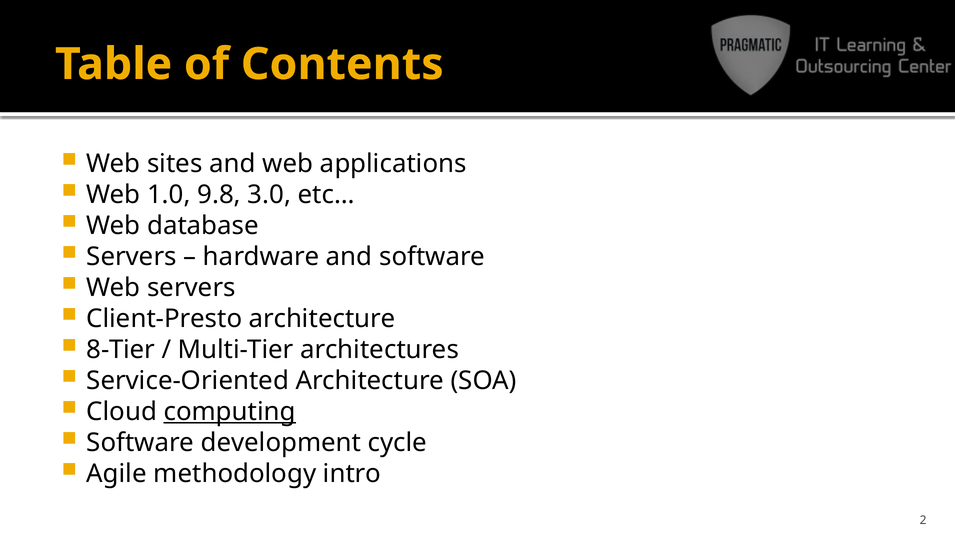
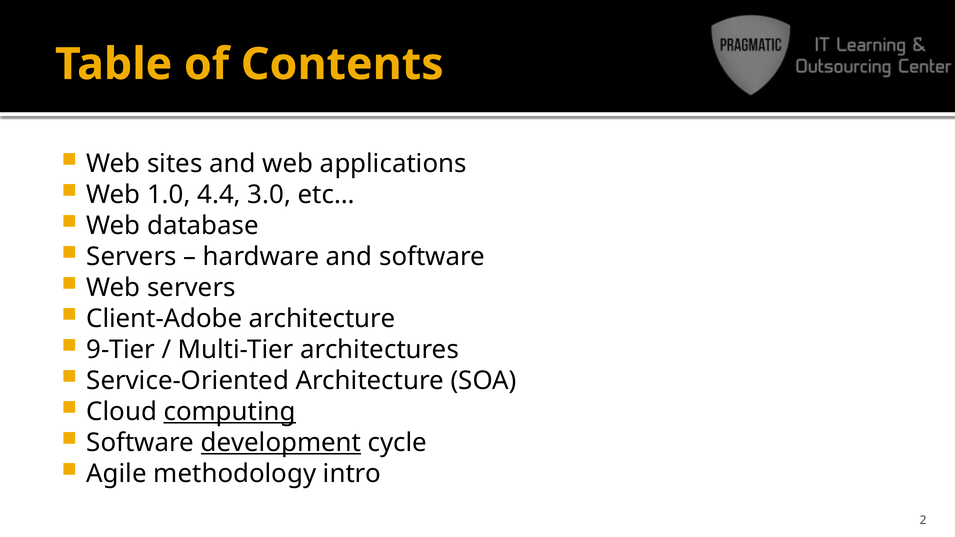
9.8: 9.8 -> 4.4 (219, 195)
Client-Presto: Client-Presto -> Client-Adobe (164, 319)
8-Tier: 8-Tier -> 9-Tier (121, 350)
development underline: none -> present (281, 443)
